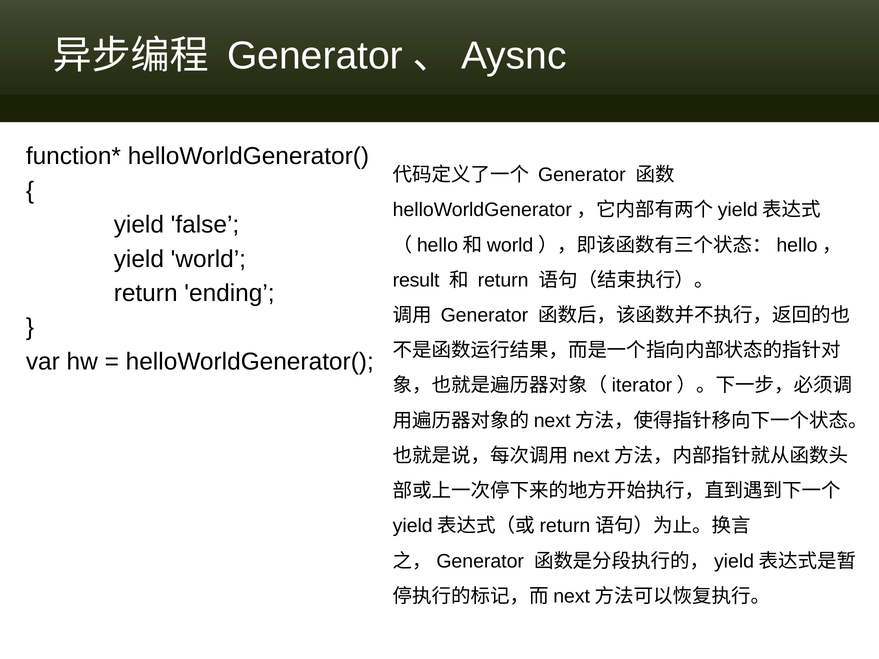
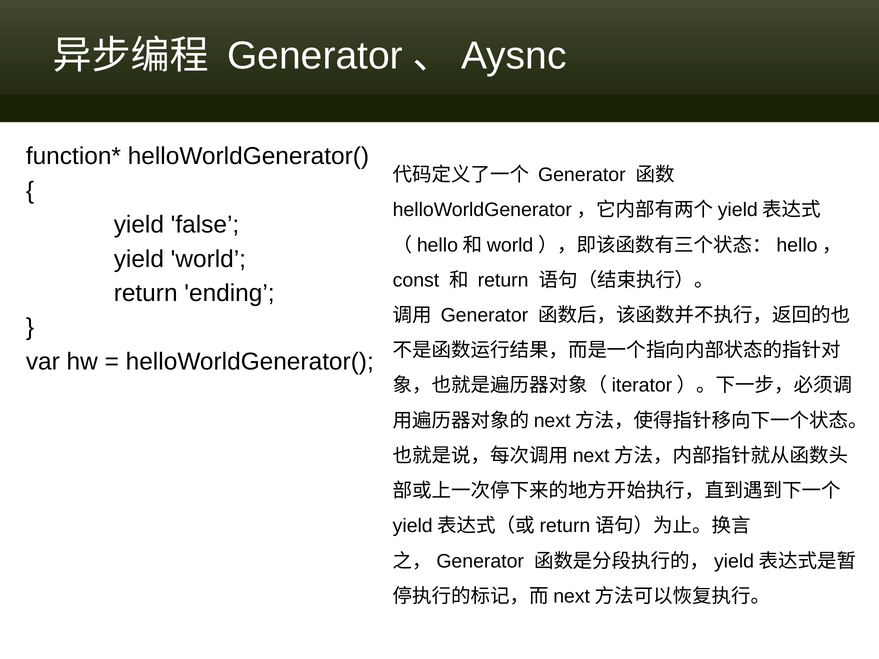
result: result -> const (416, 280)
